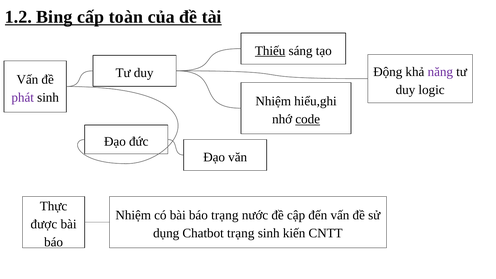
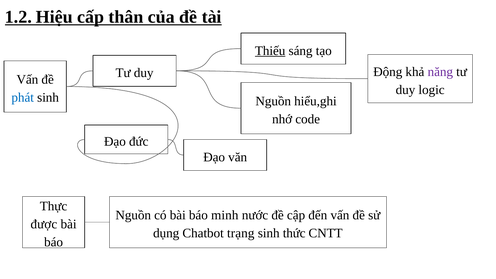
Bing: Bing -> Hiệu (54, 17)
toàn: toàn -> thân (126, 17)
phát colour: purple -> blue (23, 98)
Nhiệm: Nhiệm -> Nguồn (273, 101)
code underline: present -> none (308, 119)
Nhiệm: Nhiệm -> Nguồn (133, 215)
báo trạng: trạng -> minh (225, 215)
kiến: kiến -> thức (294, 233)
